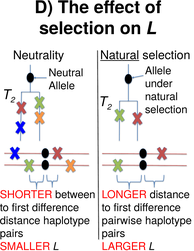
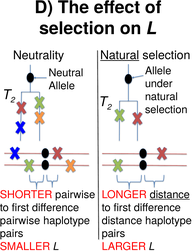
SHORTER between: between -> pairwise (75, 194)
distance underline: none -> present (170, 194)
distance: distance -> pairwise (20, 220)
pairwise: pairwise -> distance (122, 220)
